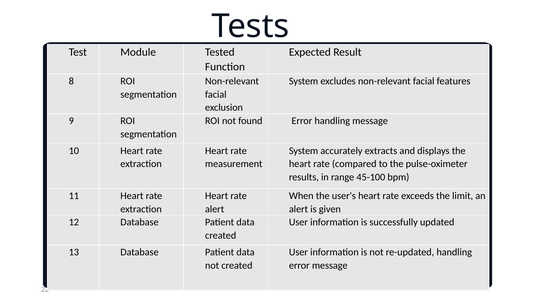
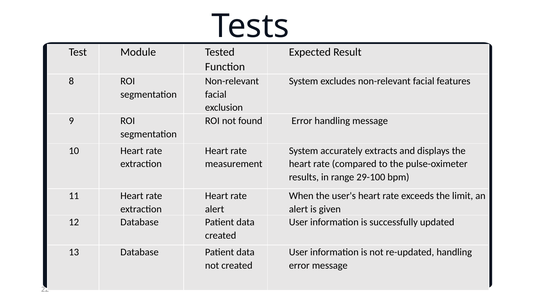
45-100: 45-100 -> 29-100 (371, 177)
